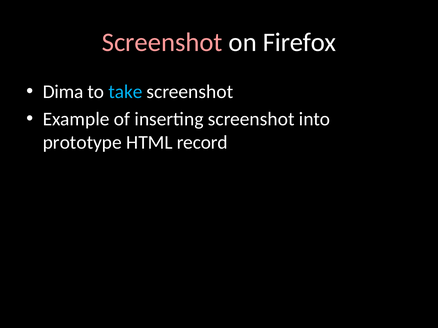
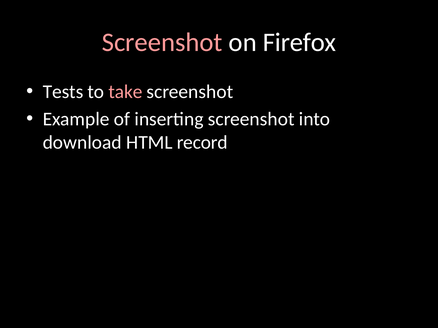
Dima: Dima -> Tests (63, 92)
take colour: light blue -> pink (126, 92)
prototype: prototype -> download (82, 143)
